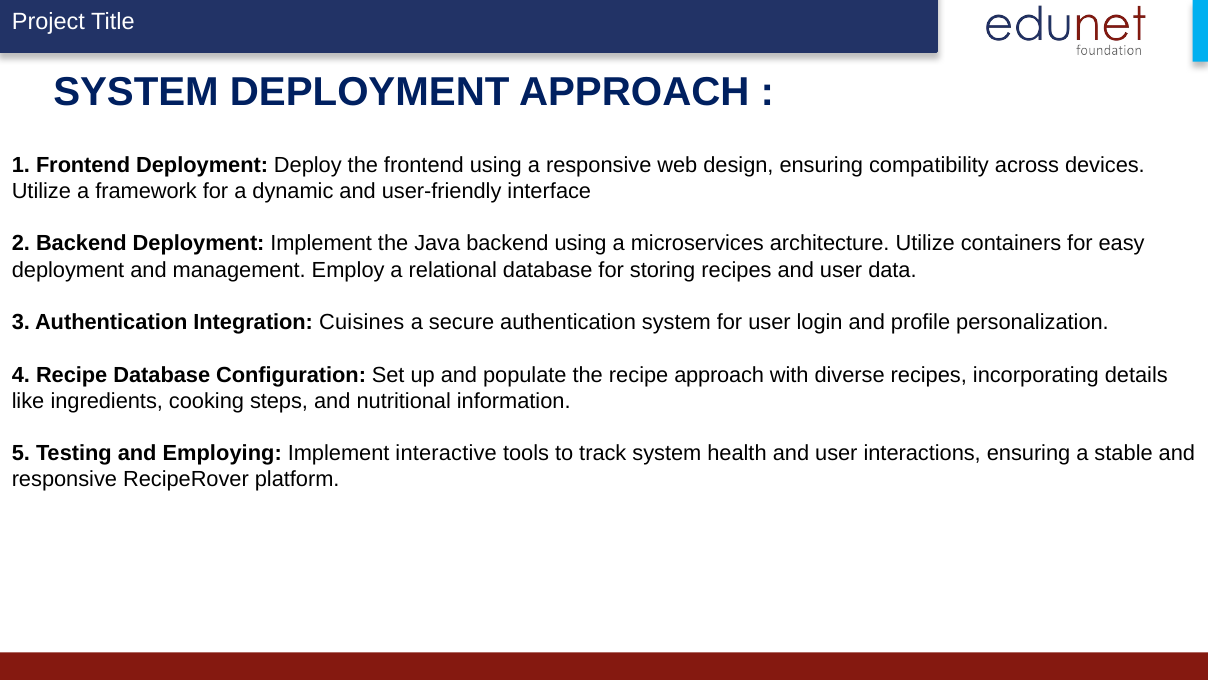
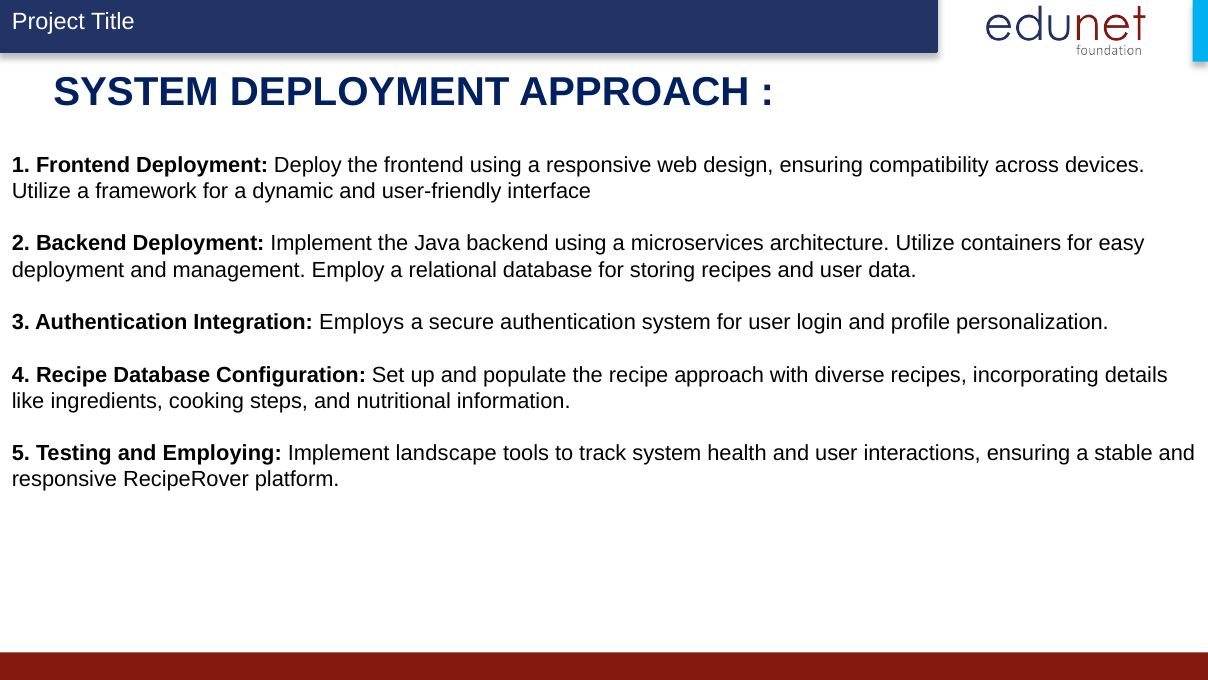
Cuisines: Cuisines -> Employs (362, 322)
interactive: interactive -> landscape (446, 453)
